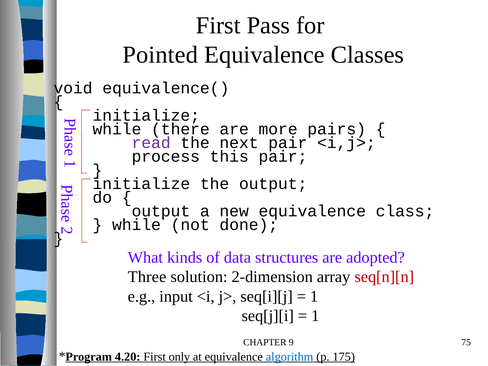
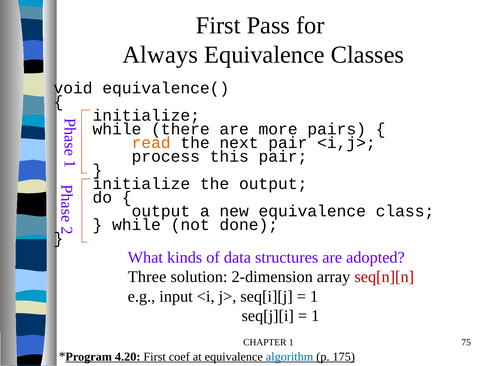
Pointed: Pointed -> Always (160, 55)
read colour: purple -> orange (151, 143)
CHAPTER 9: 9 -> 1 (291, 342)
only: only -> coef (179, 357)
